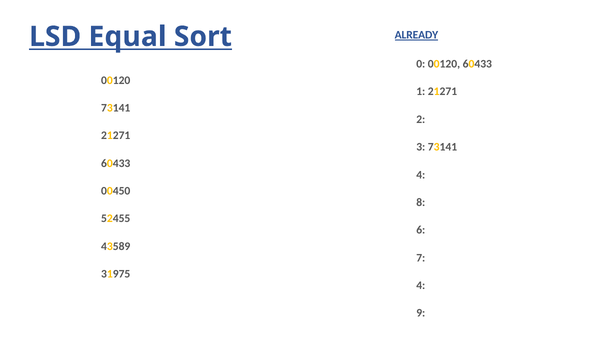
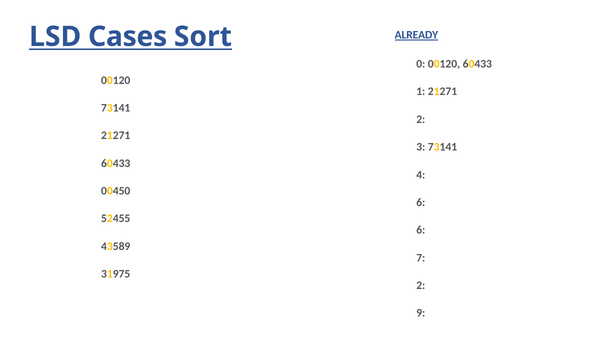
Equal: Equal -> Cases (128, 37)
8: 8 -> 6 (421, 203)
4: 4 -> 2 (421, 286)
